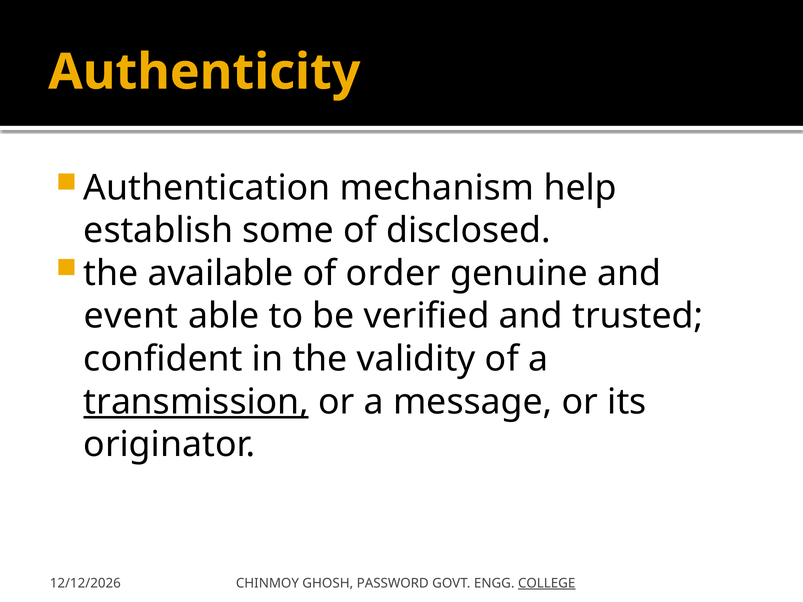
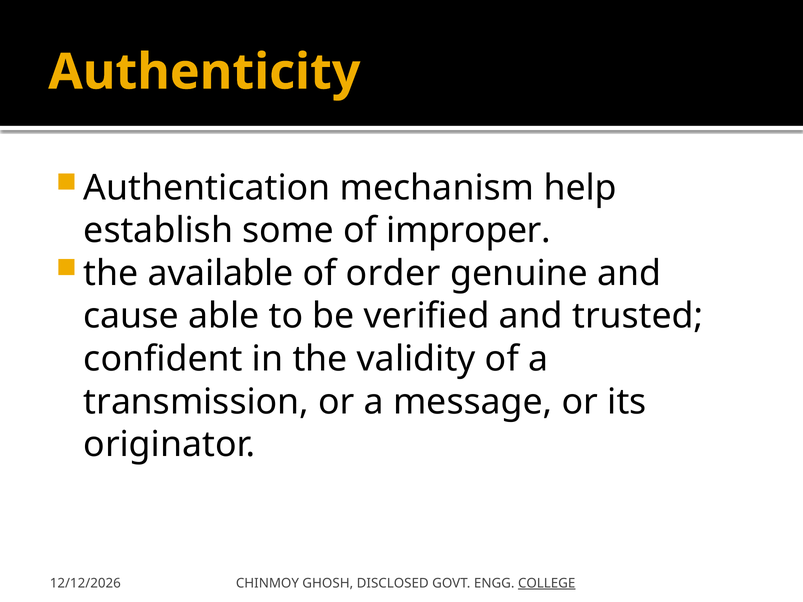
disclosed: disclosed -> improper (469, 231)
event: event -> cause (131, 316)
transmission underline: present -> none (196, 402)
PASSWORD: PASSWORD -> DISCLOSED (393, 584)
